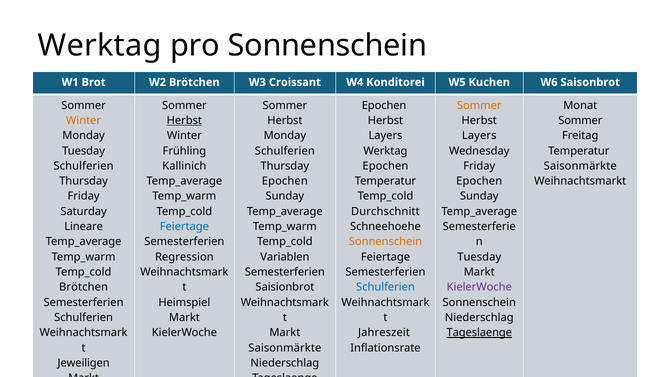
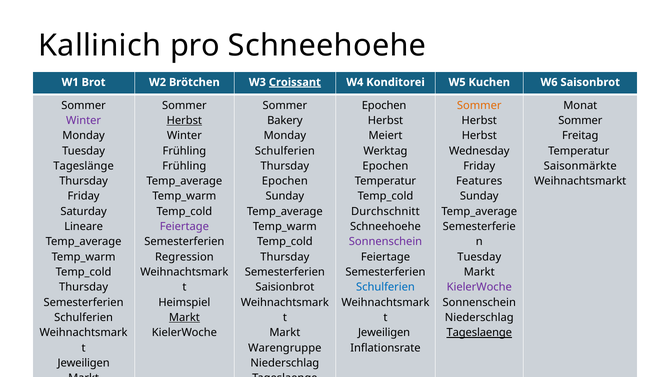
Werktag: Werktag -> Kallinich (100, 45)
pro Sonnenschein: Sonnenschein -> Schneehoehe (327, 45)
Croissant underline: none -> present (295, 82)
Winter colour: orange -> purple (84, 120)
Herbst: Herbst -> Bakery (285, 120)
Layers: Layers -> Meiert (385, 136)
Layers: Layers -> Herbst (479, 136)
Schulferien: Schulferien -> Tageslänge (84, 166)
Kallinich: Kallinich -> Frühling (184, 166)
Epochen: Epochen -> Features (479, 181)
Feiertage colour: blue -> purple (184, 227)
Sonnenschein colour: orange -> purple (385, 242)
Variablen: Variablen -> Thursday (285, 257)
Brötchen: Brötchen -> Thursday (84, 287)
Markt underline: none -> present (184, 317)
Jahreszeit: Jahreszeit -> Jeweiligen (384, 333)
Saisonmärkte: Saisonmärkte -> Warengruppe (285, 348)
